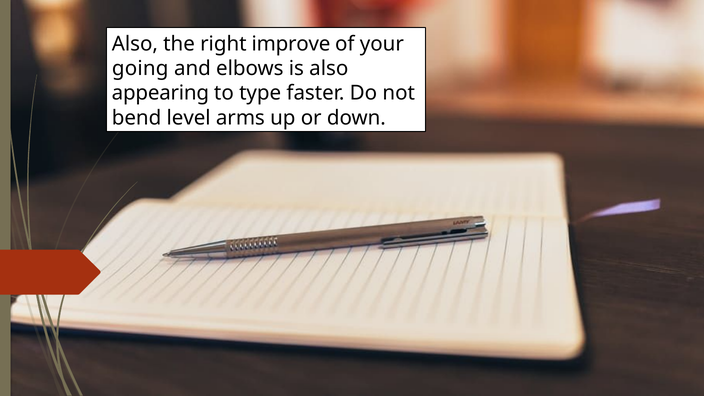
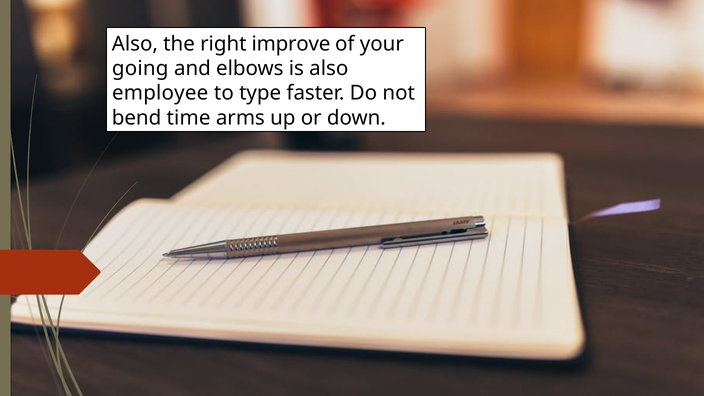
appearing: appearing -> employee (160, 93)
level: level -> time (189, 118)
